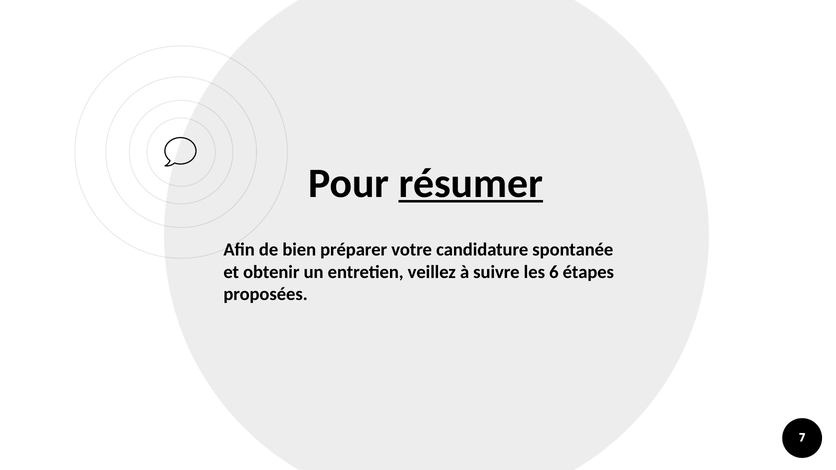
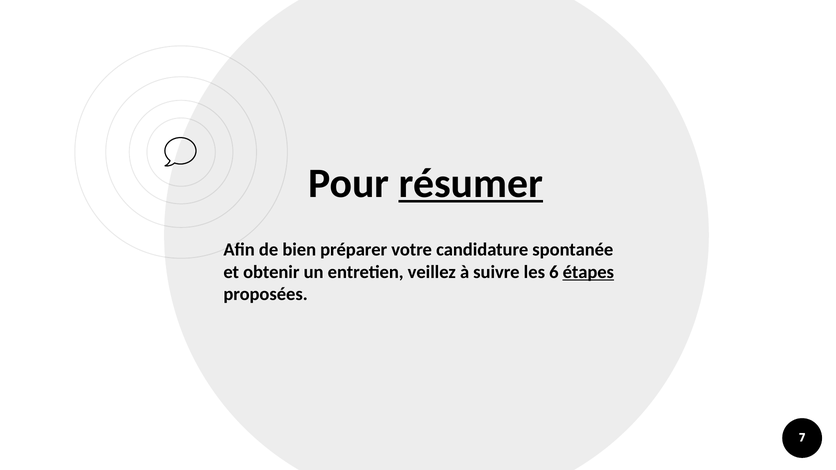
étapes underline: none -> present (588, 272)
